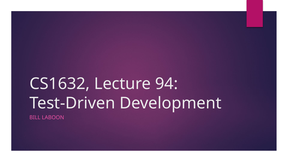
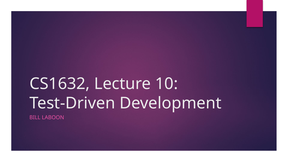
94: 94 -> 10 (167, 84)
